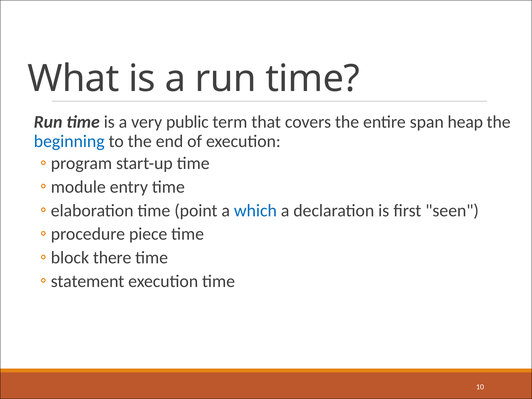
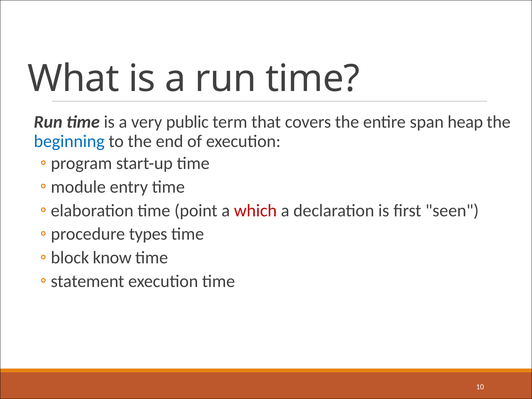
which colour: blue -> red (255, 210)
piece: piece -> types (148, 234)
there: there -> know (112, 258)
